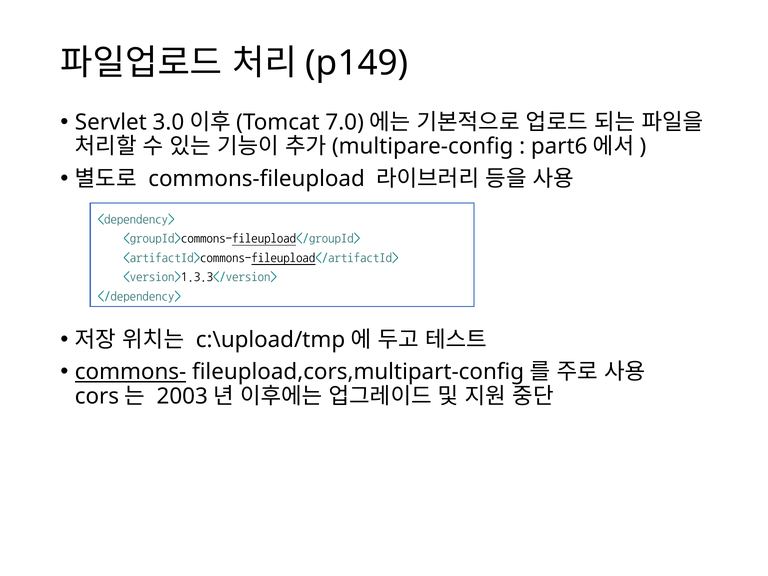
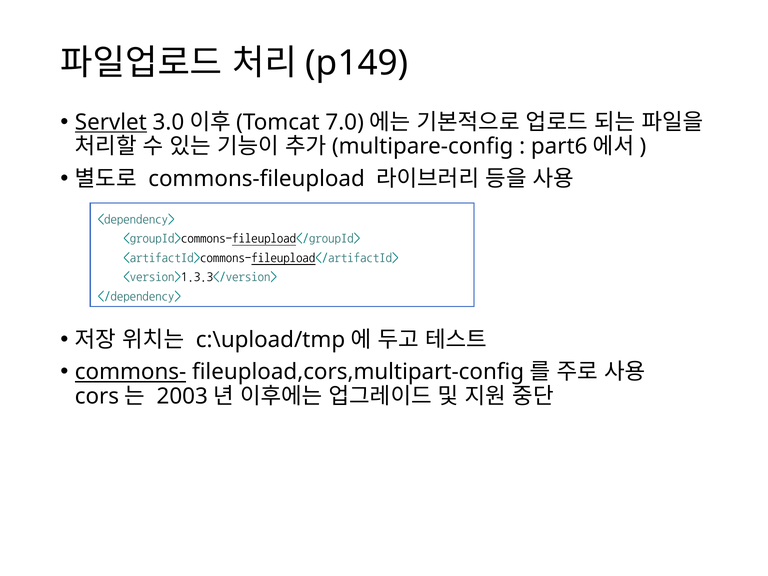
Servlet underline: none -> present (111, 122)
